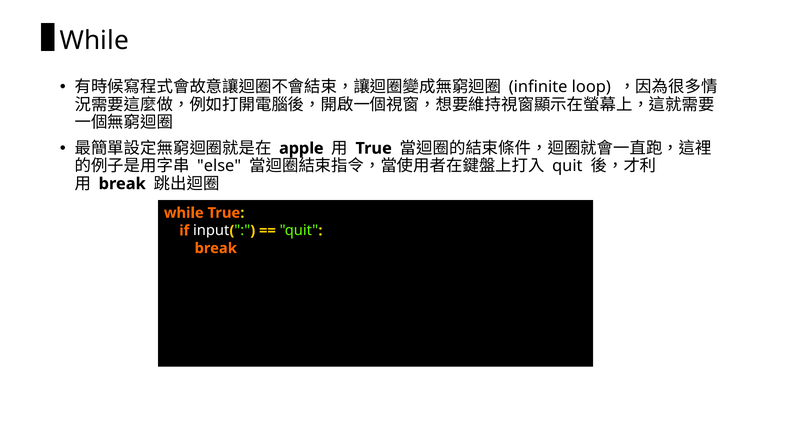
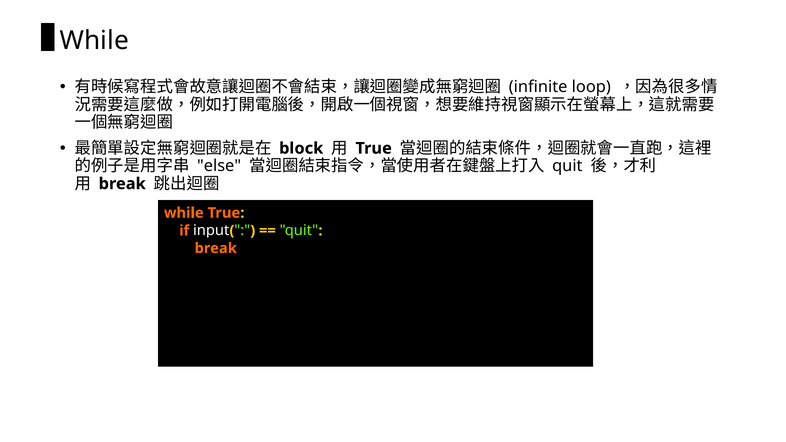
apple: apple -> block (301, 148)
